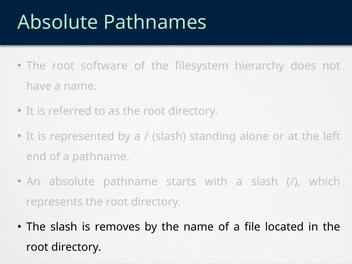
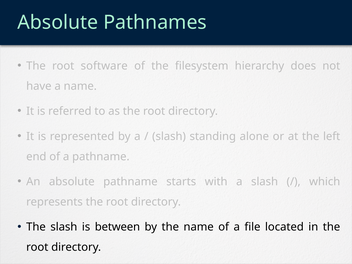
removes: removes -> between (117, 227)
